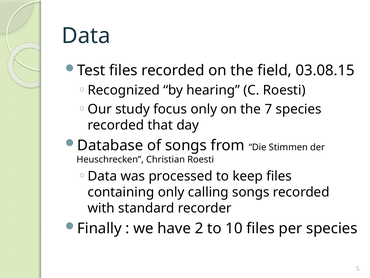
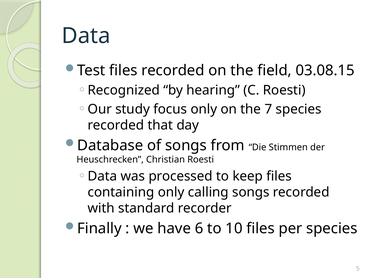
2: 2 -> 6 (199, 228)
